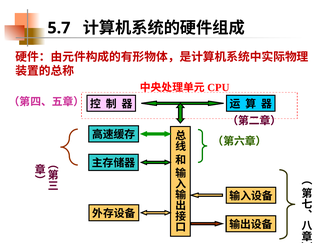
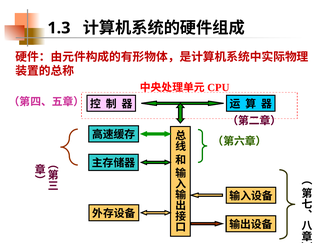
5.7: 5.7 -> 1.3 (59, 28)
